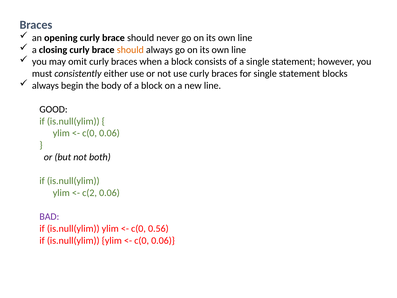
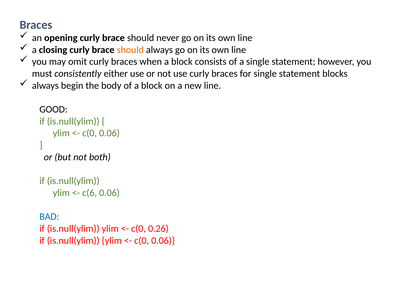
c(2: c(2 -> c(6 (90, 193)
BAD colour: purple -> blue (49, 216)
0.56: 0.56 -> 0.26 (158, 228)
